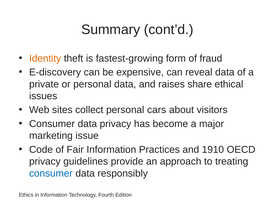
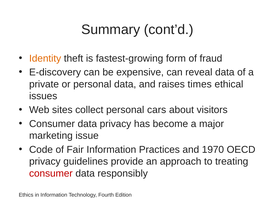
share: share -> times (200, 84)
1910: 1910 -> 1970 (213, 150)
consumer colour: blue -> red (51, 174)
